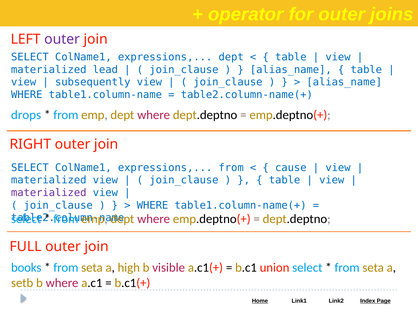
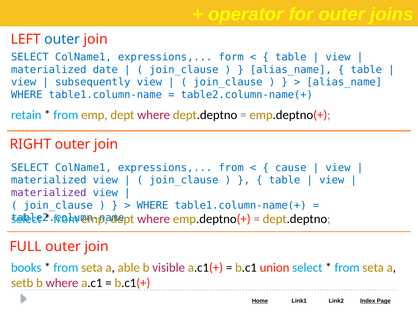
outer colour: purple -> blue (62, 39)
expressions dept: dept -> form (231, 57)
lead: lead -> date (105, 70)
drops: drops -> retain (26, 115)
high: high -> able (129, 268)
